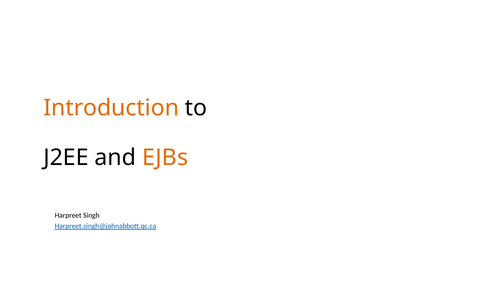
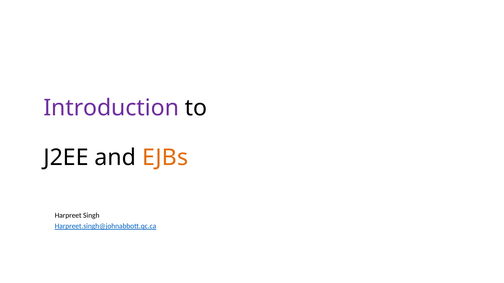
Introduction colour: orange -> purple (111, 108)
